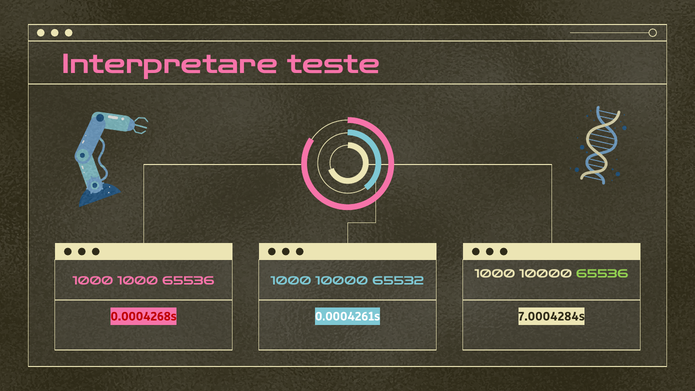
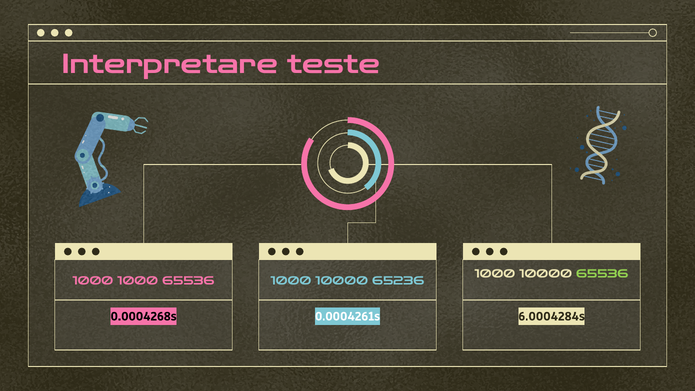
65532: 65532 -> 65236 (398, 281)
0.0004268s colour: red -> black (144, 316)
7.0004284s: 7.0004284s -> 6.0004284s (552, 316)
